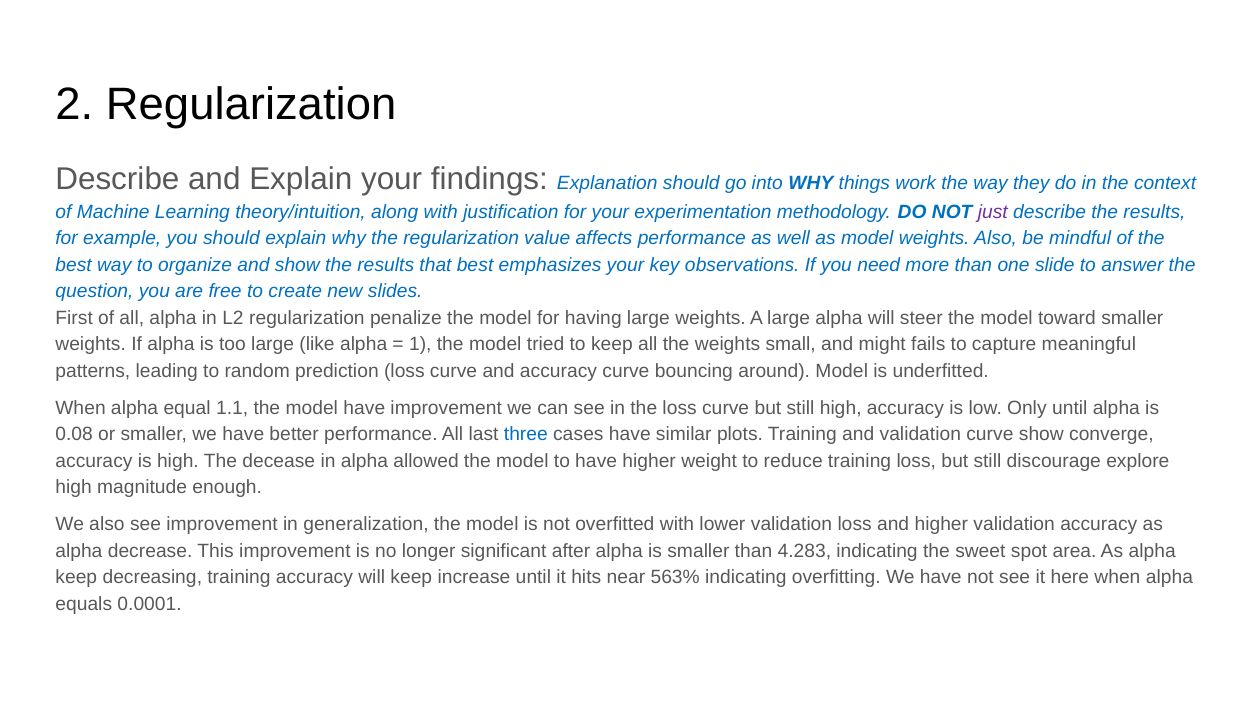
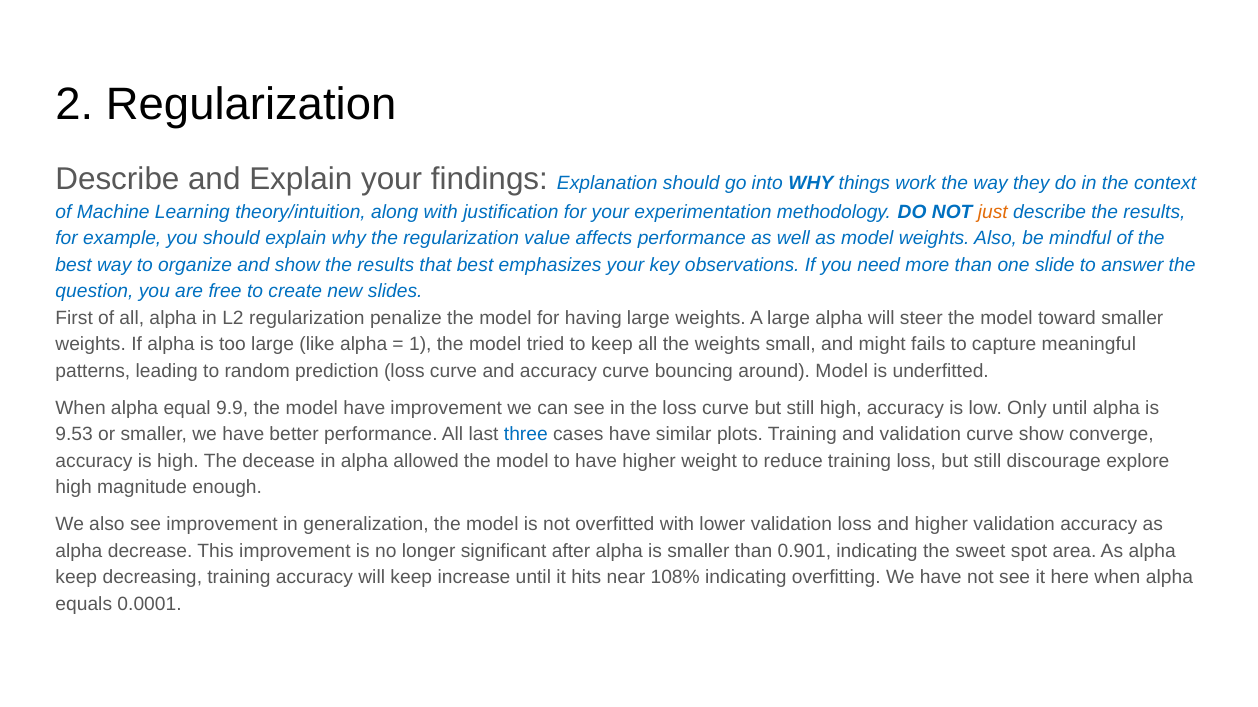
just colour: purple -> orange (993, 212)
1.1: 1.1 -> 9.9 (232, 408)
0.08: 0.08 -> 9.53 (74, 435)
4.283: 4.283 -> 0.901 (804, 551)
563%: 563% -> 108% (675, 578)
